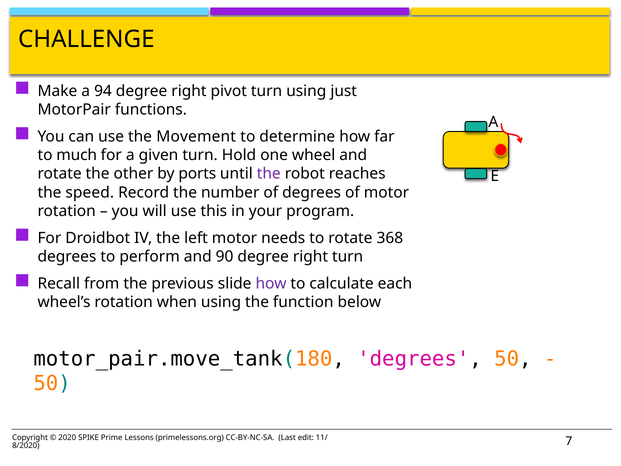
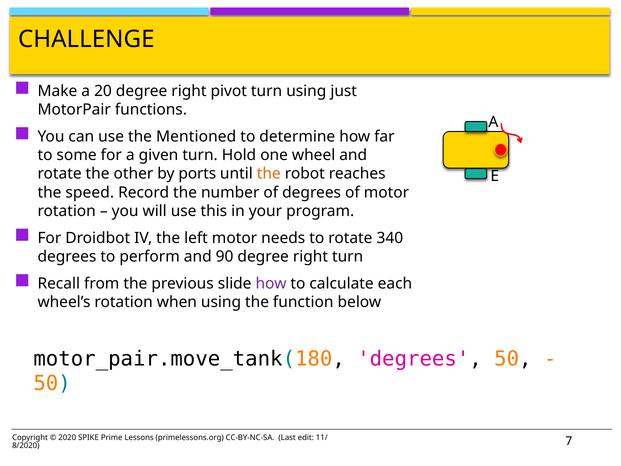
94: 94 -> 20 (103, 91)
Movement: Movement -> Mentioned (196, 136)
much: much -> some (77, 155)
the colour: purple -> orange (269, 174)
368: 368 -> 340 (390, 238)
